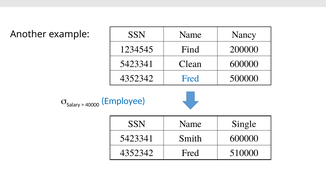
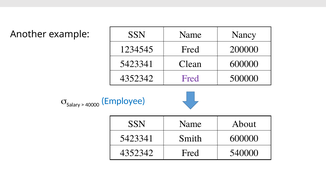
1234545 Find: Find -> Fred (190, 49)
Fred colour: blue -> purple (190, 79)
Single: Single -> About (244, 124)
510000: 510000 -> 540000 (244, 153)
